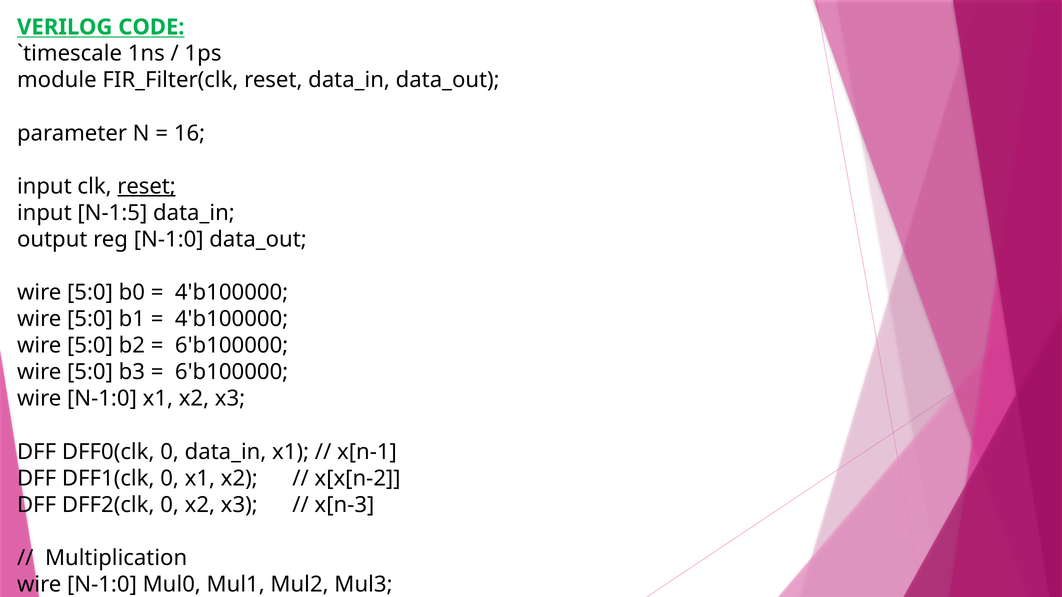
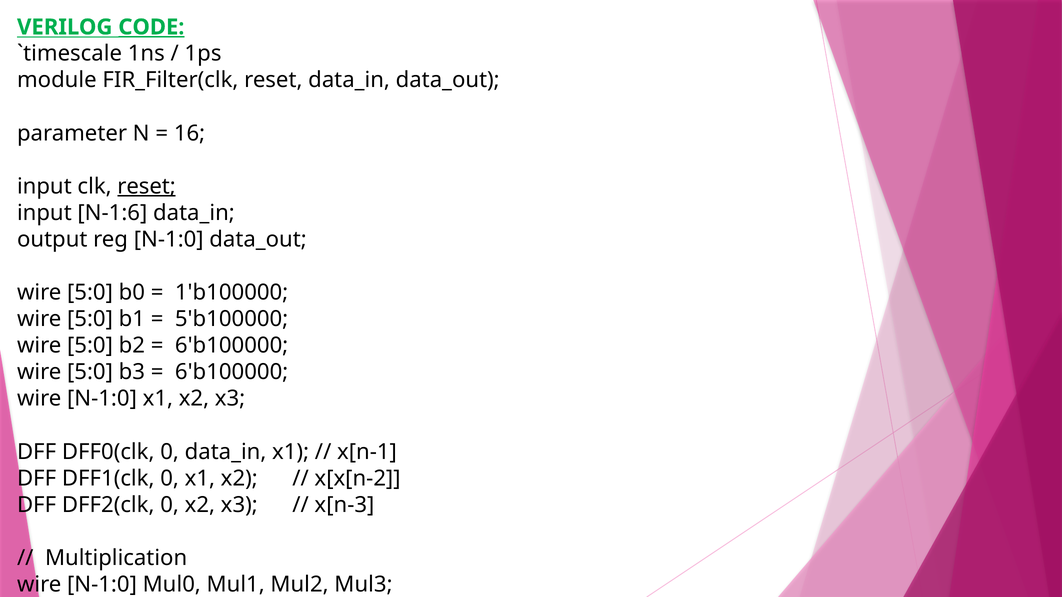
CODE underline: none -> present (151, 27)
N-1:5: N-1:5 -> N-1:6 (112, 213)
4'b100000: 4'b100000 -> 1'b100000 (232, 293)
4'b100000: 4'b100000 -> 5'b100000 (232, 319)
